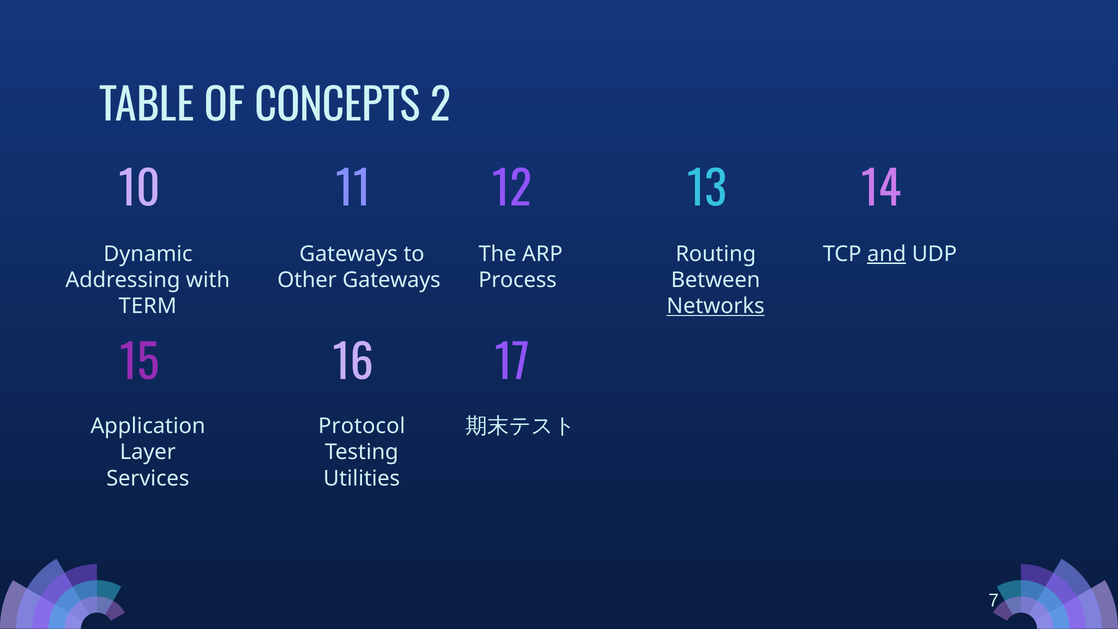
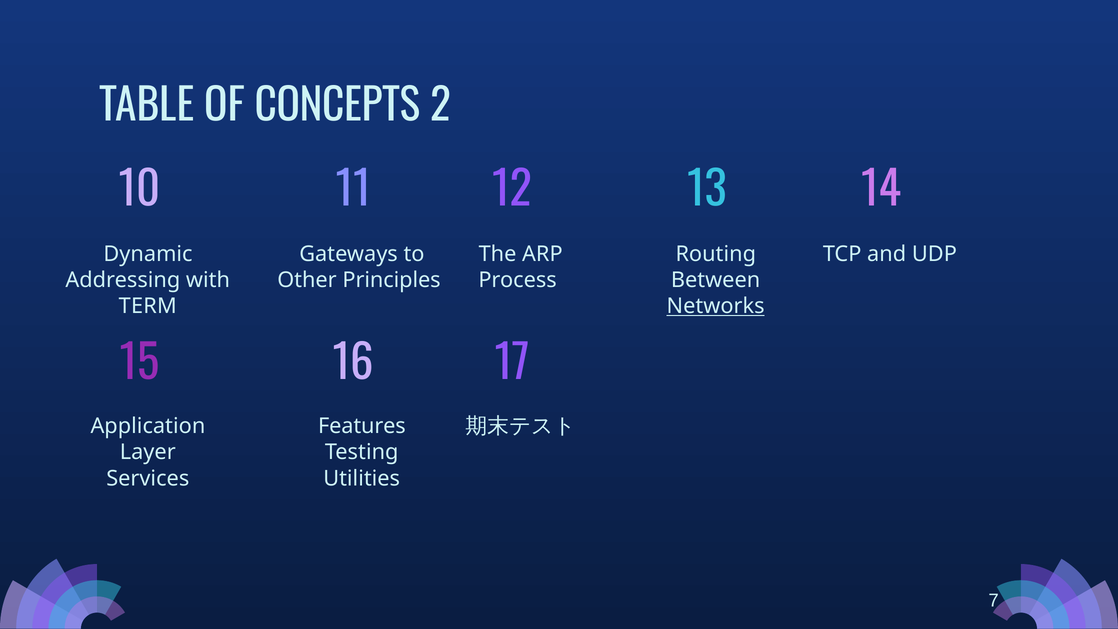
and underline: present -> none (887, 254)
Other Gateways: Gateways -> Principles (392, 280)
Protocol: Protocol -> Features (362, 426)
